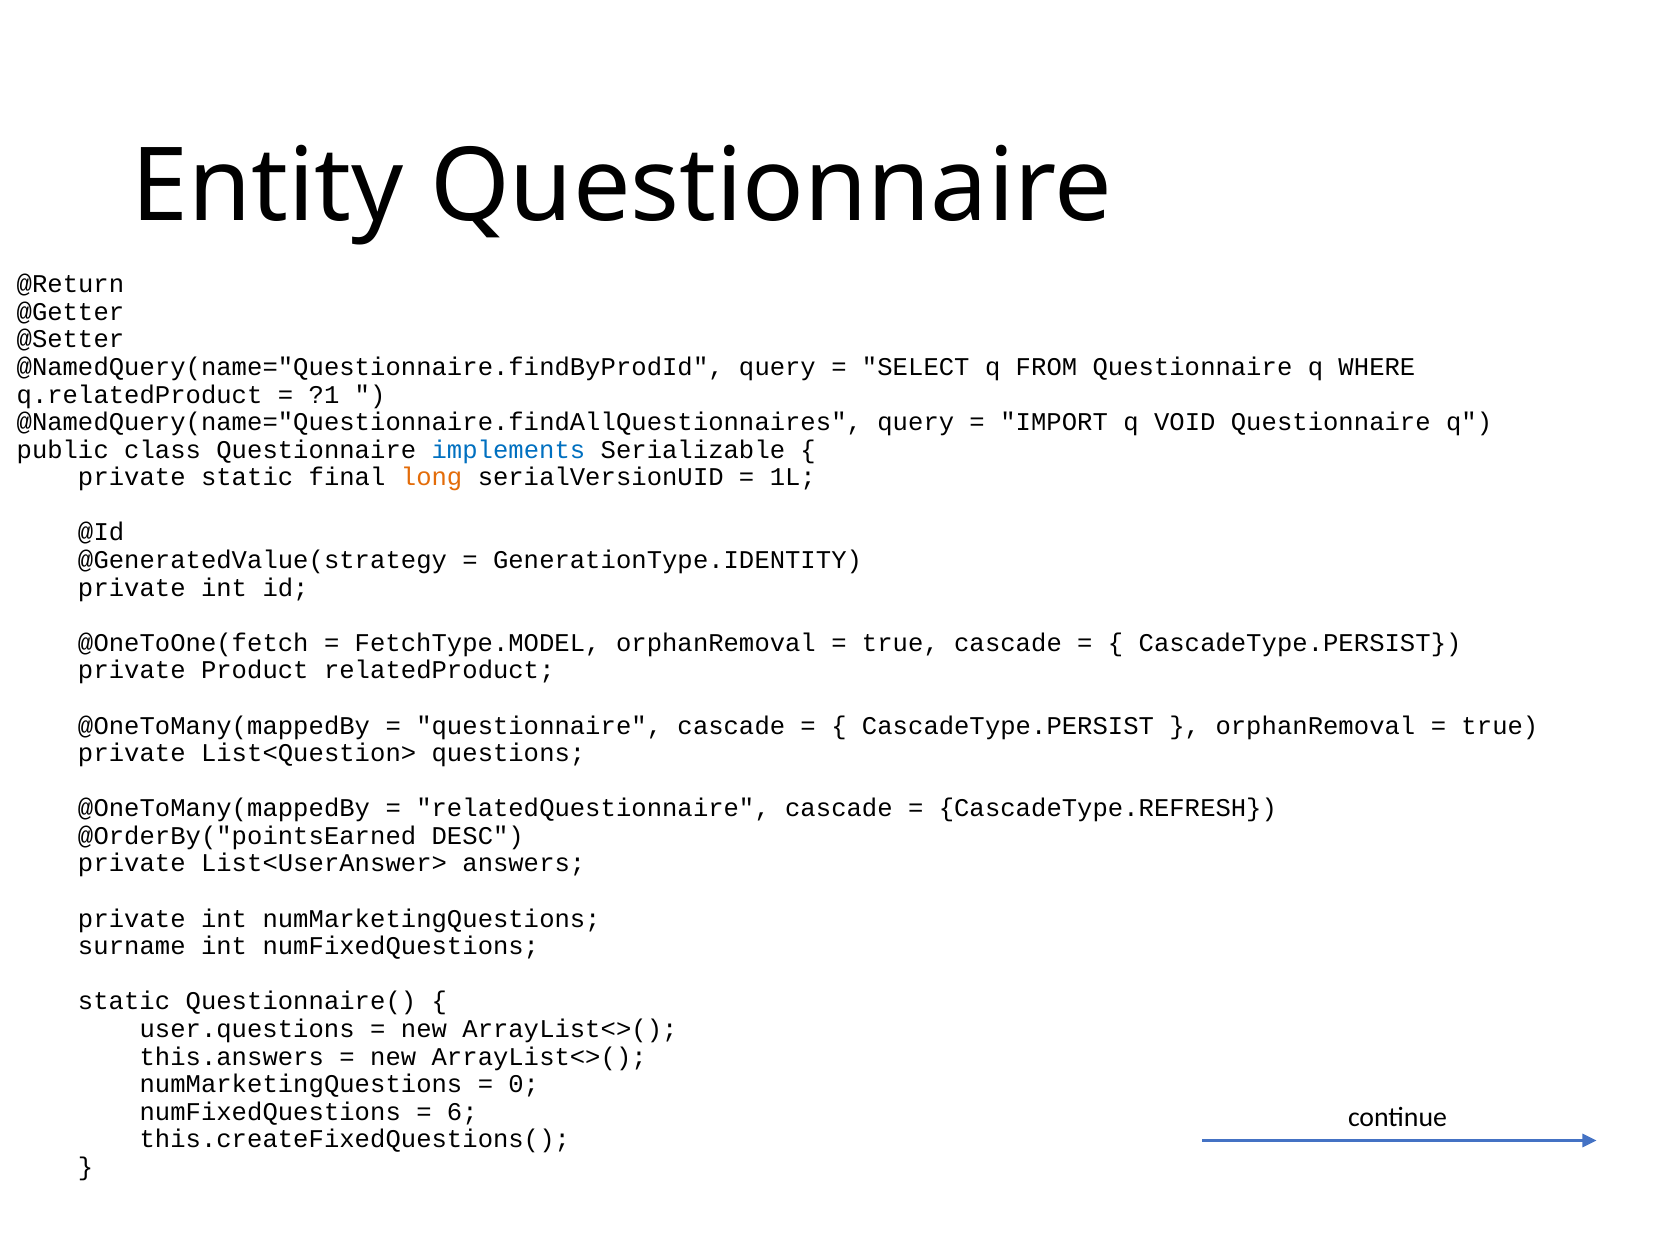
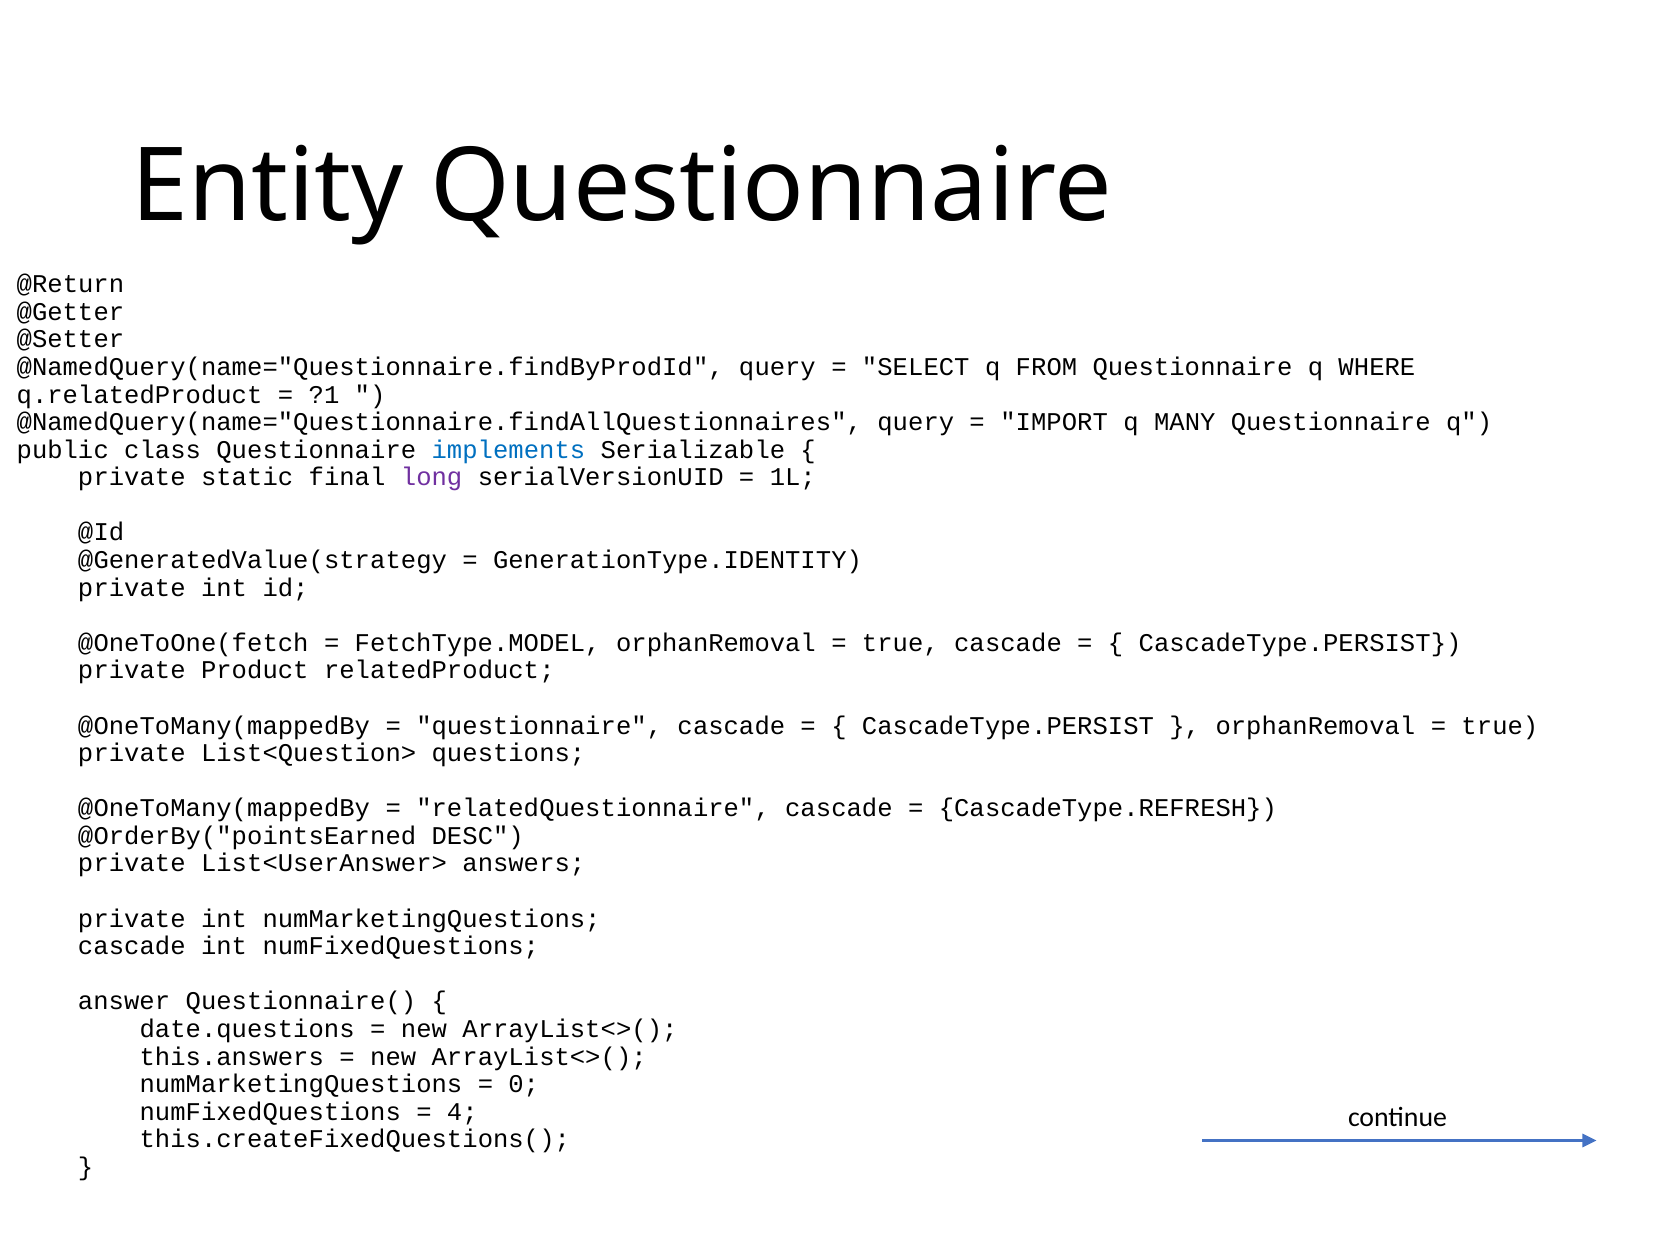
VOID: VOID -> MANY (1185, 422)
long colour: orange -> purple (432, 477)
surname: surname -> cascade (132, 946)
static: static -> answer (124, 1001)
user.questions: user.questions -> date.questions (247, 1029)
6: 6 -> 4 (462, 1112)
